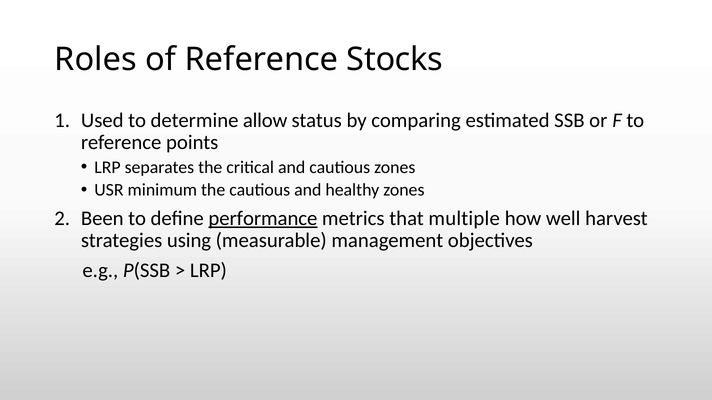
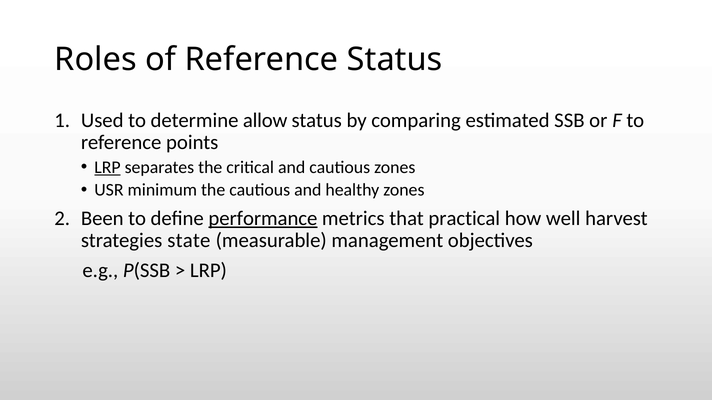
Reference Stocks: Stocks -> Status (395, 60)
LRP underline: none -> present (107, 167)
multiple: multiple -> practical (464, 218)
using: using -> state (189, 241)
